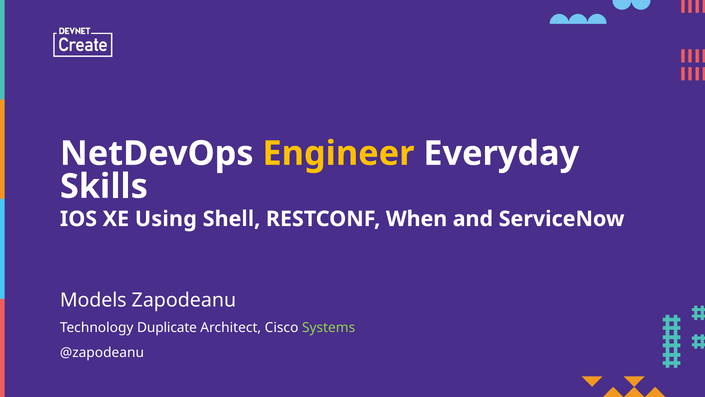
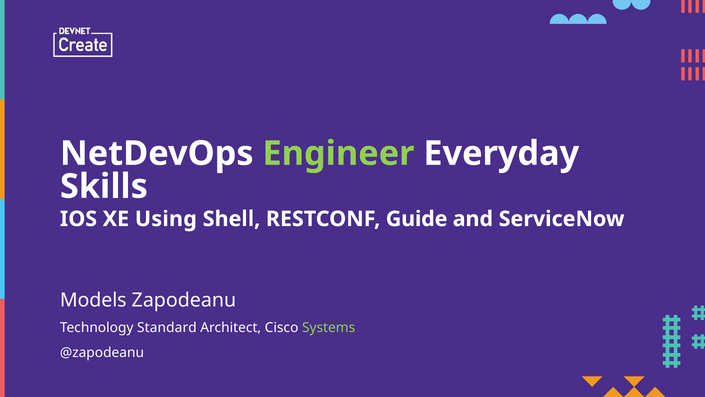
Engineer colour: yellow -> light green (338, 153)
When: When -> Guide (417, 219)
Duplicate: Duplicate -> Standard (167, 327)
